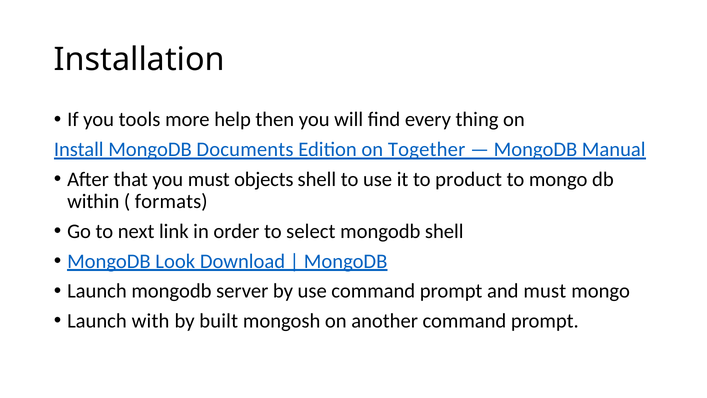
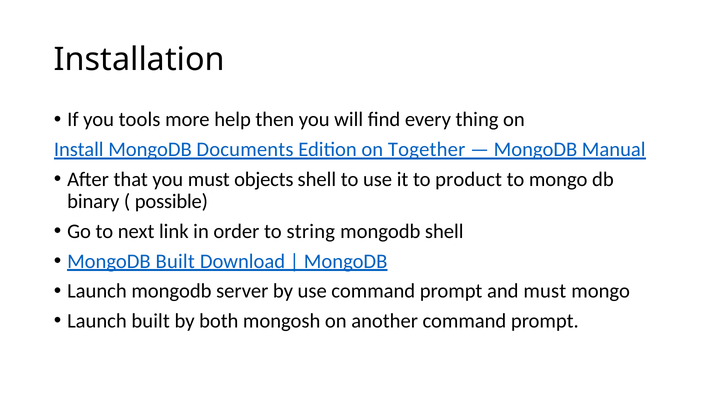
within: within -> binary (93, 201)
formats: formats -> possible (171, 201)
select: select -> string (311, 231)
MongoDB Look: Look -> Built (175, 261)
Launch with: with -> built (151, 320)
built: built -> both (219, 320)
